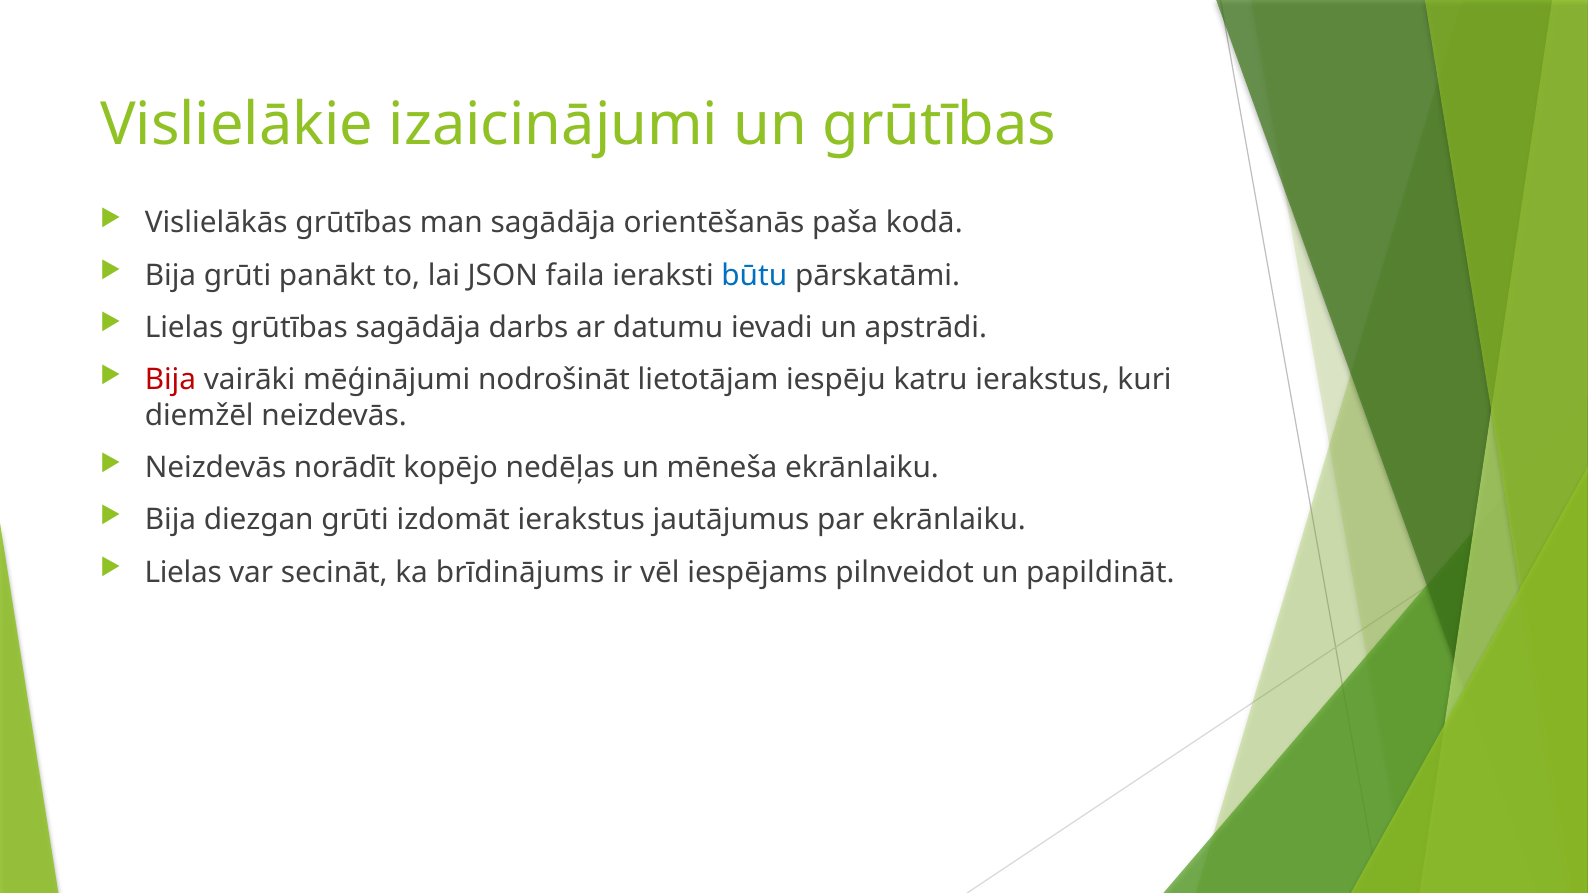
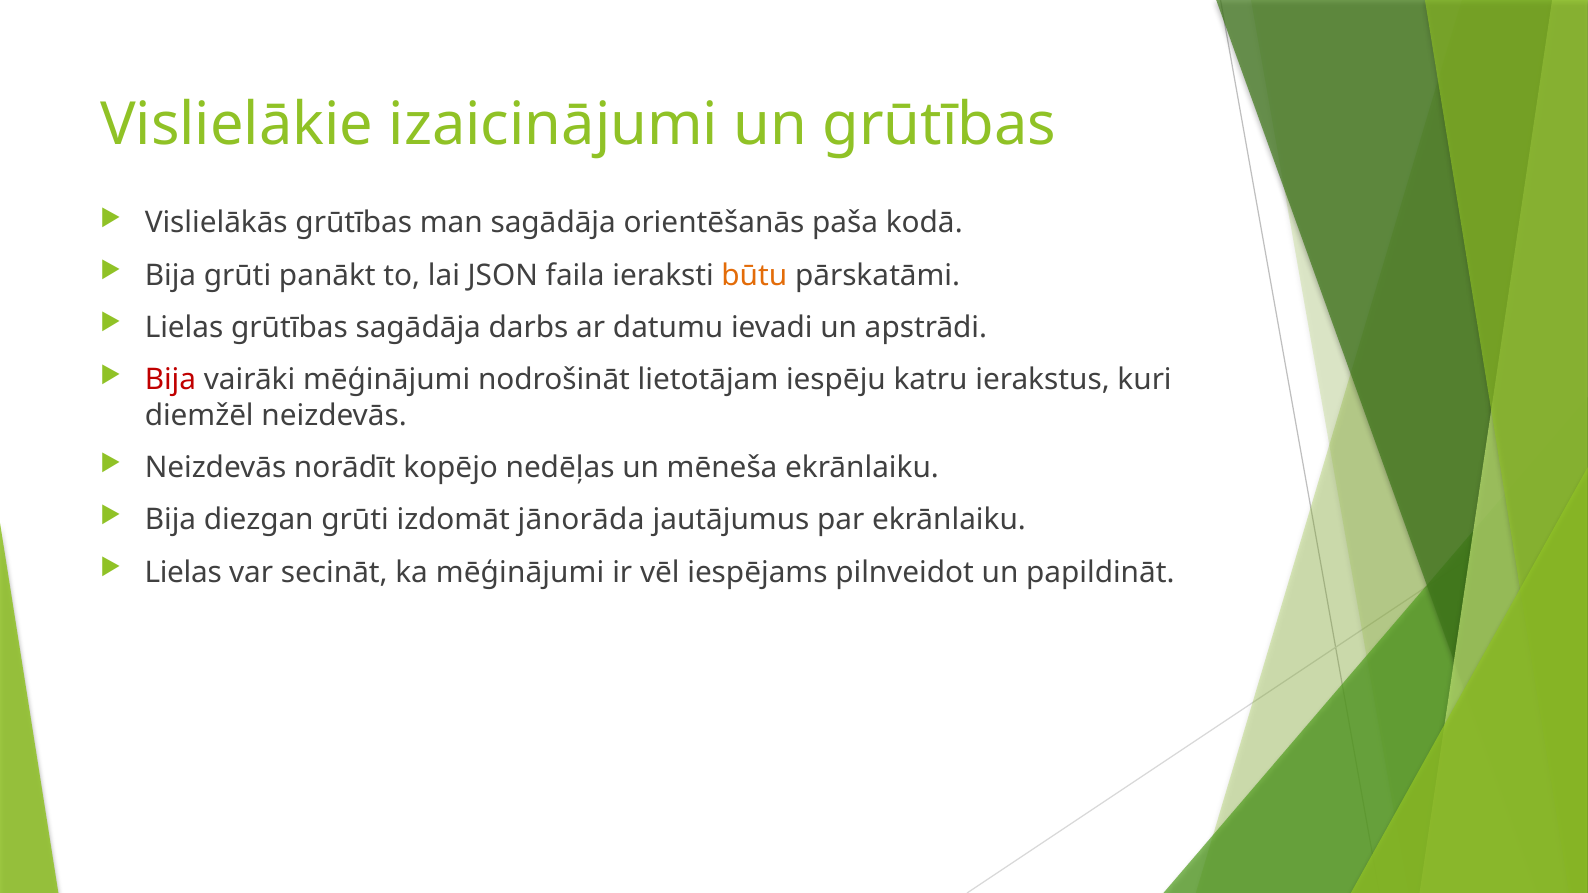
būtu colour: blue -> orange (754, 275)
izdomāt ierakstus: ierakstus -> jānorāda (581, 520)
ka brīdinājums: brīdinājums -> mēģinājumi (520, 572)
